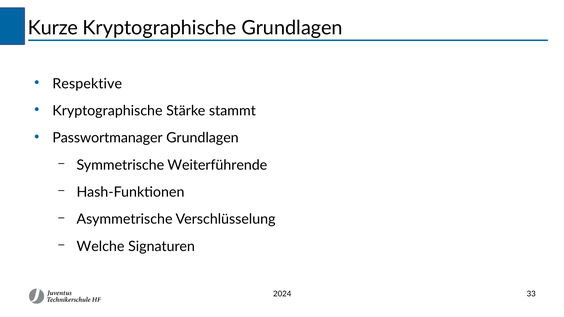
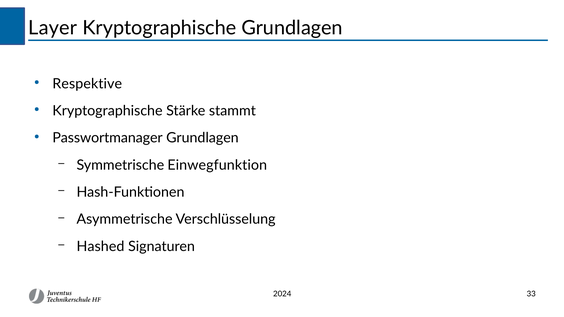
Kurze: Kurze -> Layer (53, 28)
Weiterführende: Weiterführende -> Einwegfunktion (217, 165)
Welche: Welche -> Hashed (100, 247)
